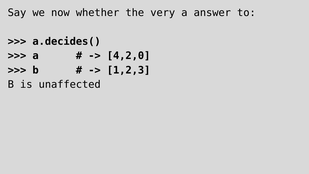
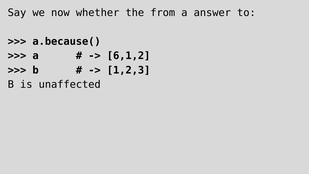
very: very -> from (163, 13)
a.decides(: a.decides( -> a.because( (67, 41)
4,2,0: 4,2,0 -> 6,1,2 (129, 56)
